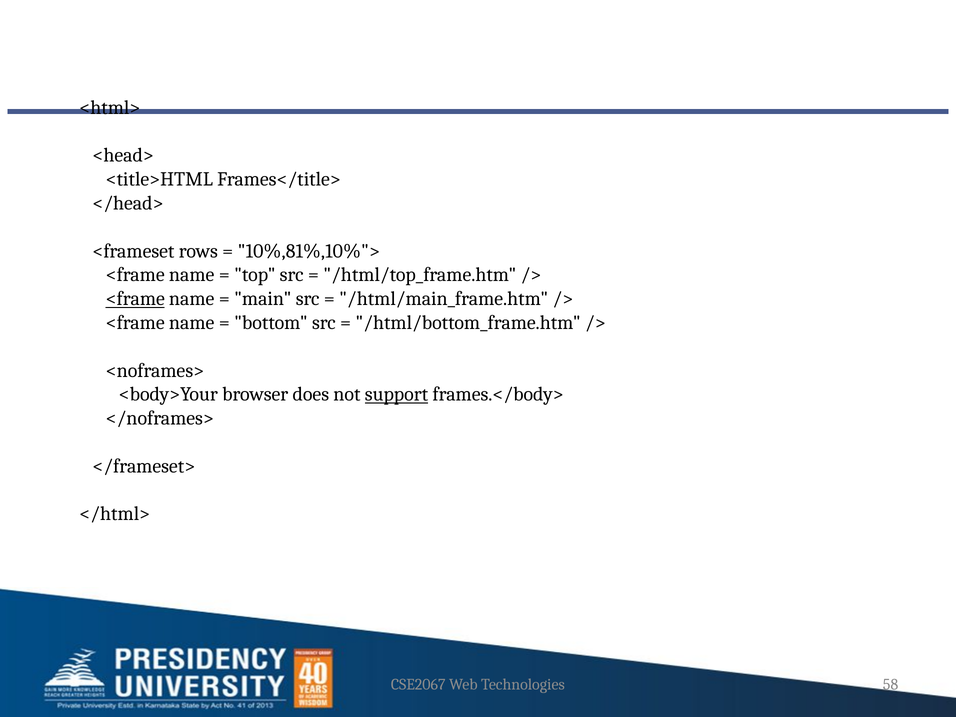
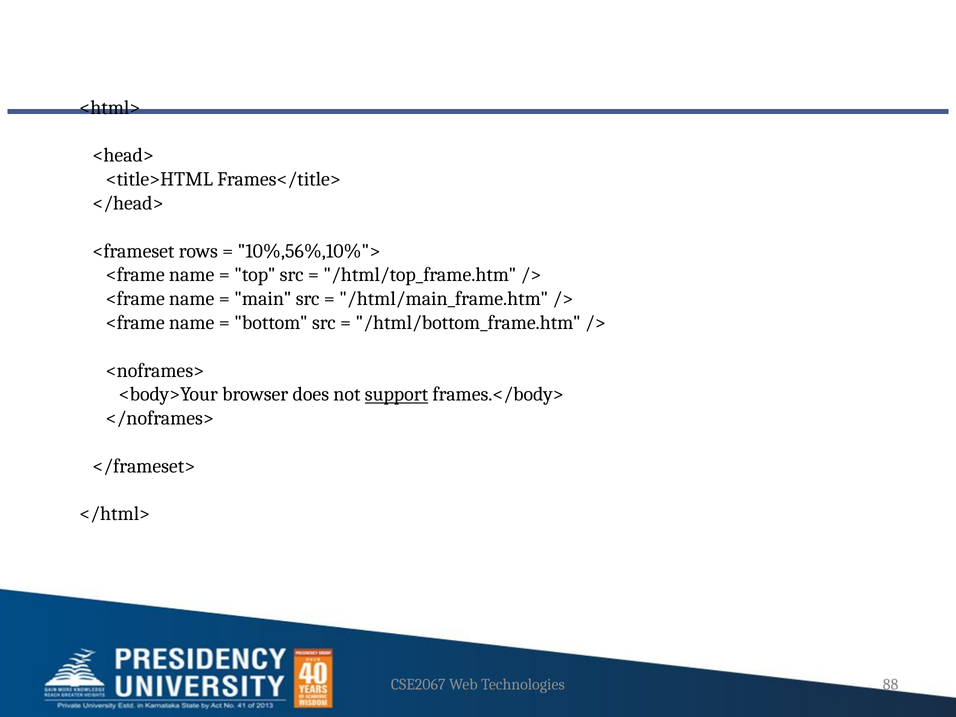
10%,81%,10%">: 10%,81%,10%"> -> 10%,56%,10%"> (309, 251)
<frame underline: present -> none (135, 299)
58: 58 -> 88 (891, 685)
